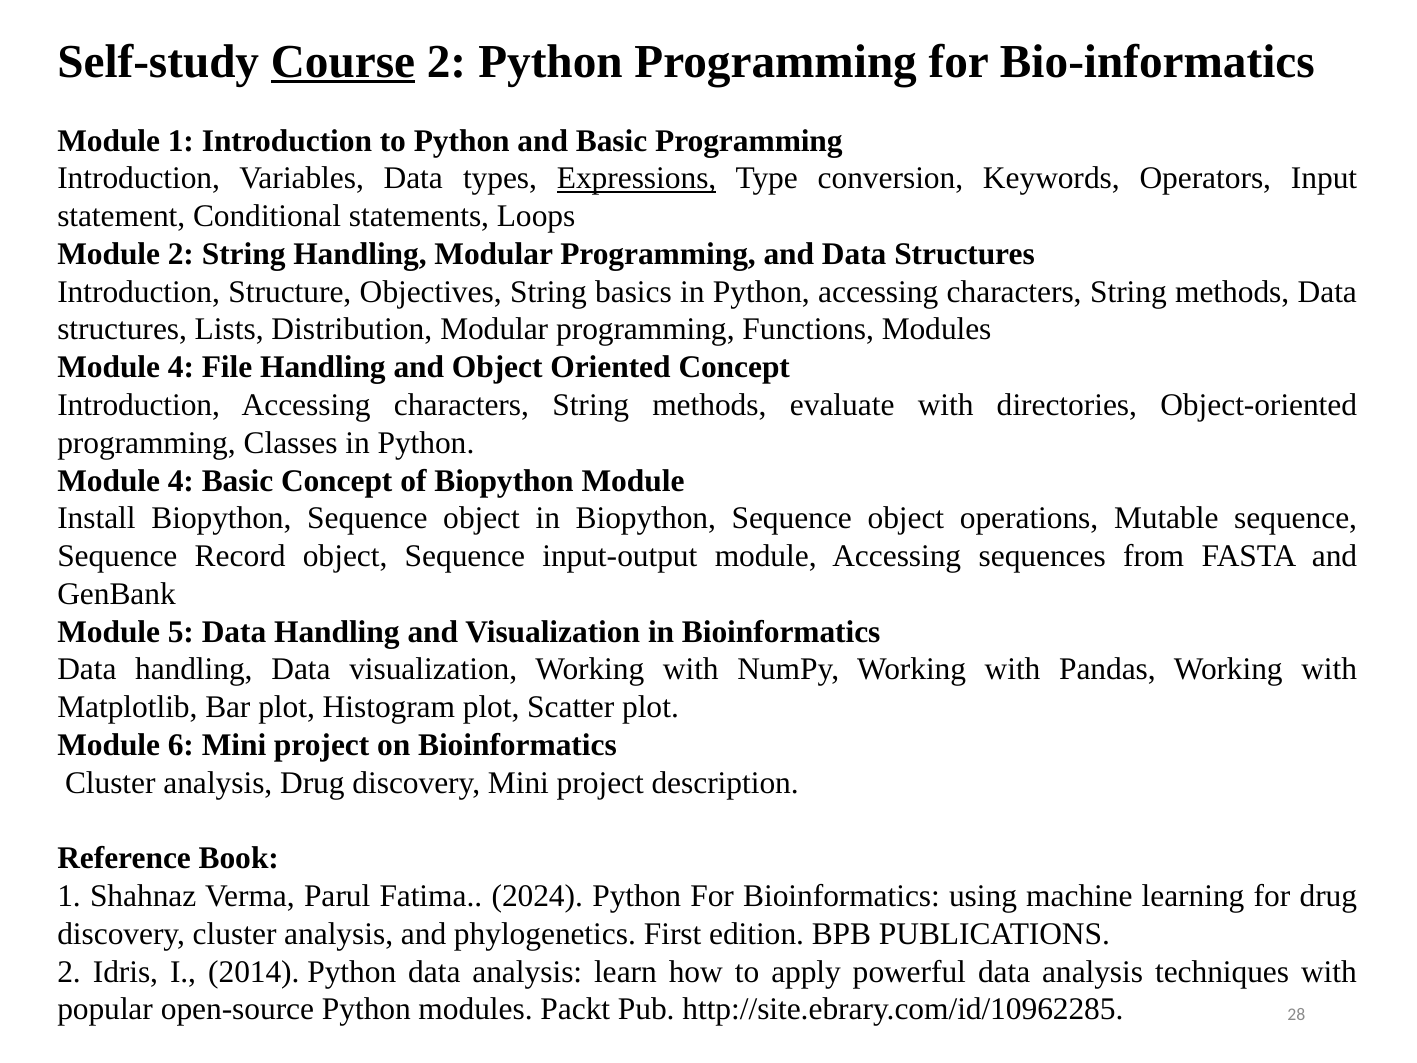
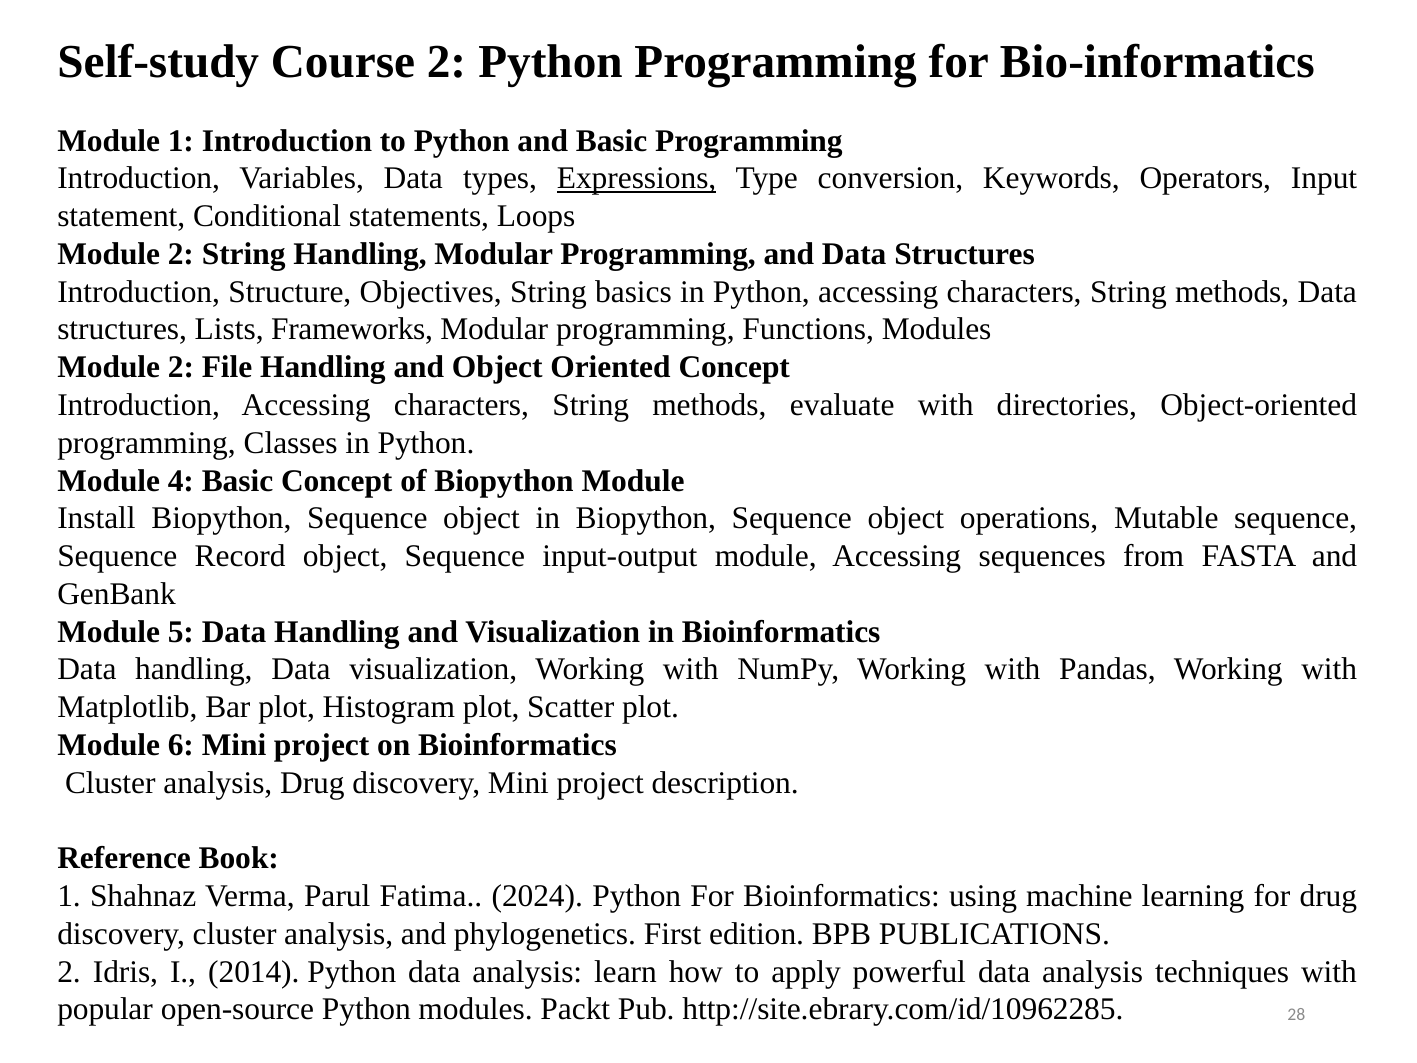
Course underline: present -> none (343, 61)
Distribution: Distribution -> Frameworks (352, 329)
4: 4 -> 2 (181, 367)
